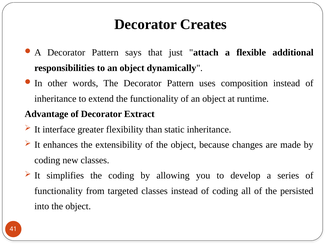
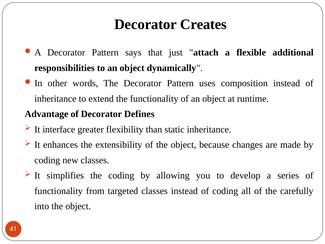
Extract: Extract -> Defines (139, 114)
persisted: persisted -> carefully (297, 191)
